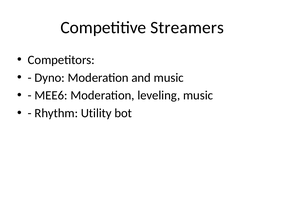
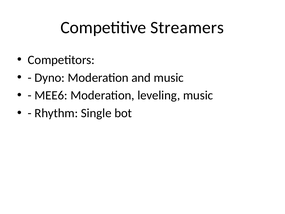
Utility: Utility -> Single (96, 113)
